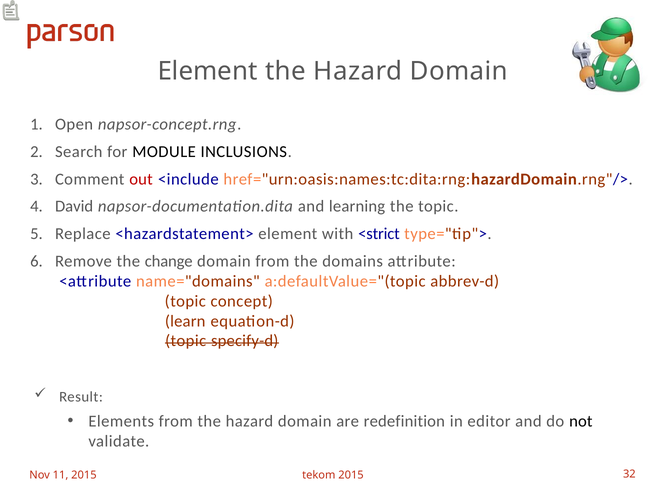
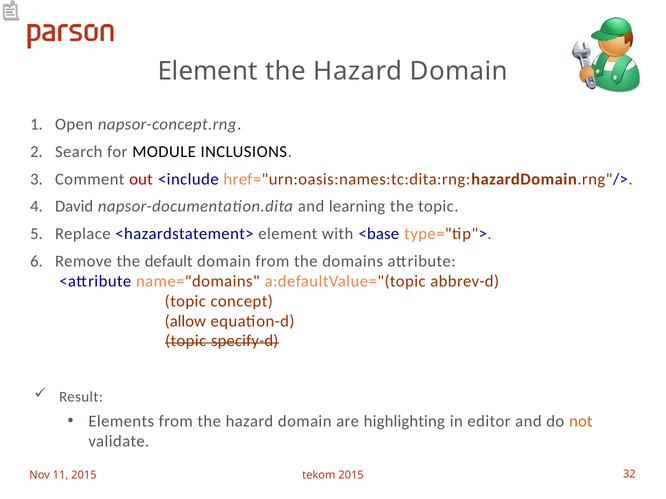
<strict: <strict -> <base (379, 234)
change: change -> default (169, 261)
learn: learn -> allow (185, 321)
redefinition: redefinition -> highlighting (404, 422)
not colour: black -> orange (581, 422)
